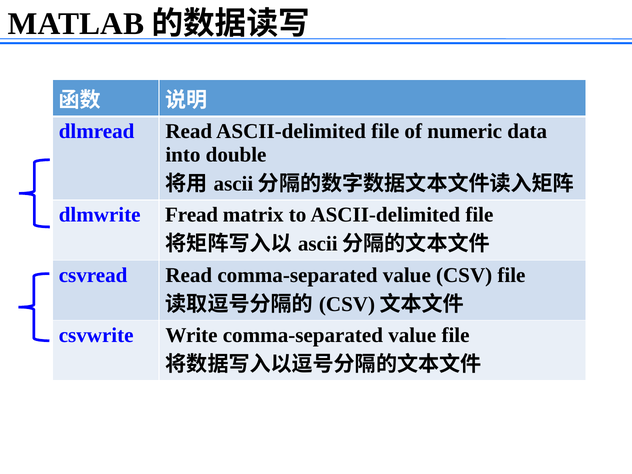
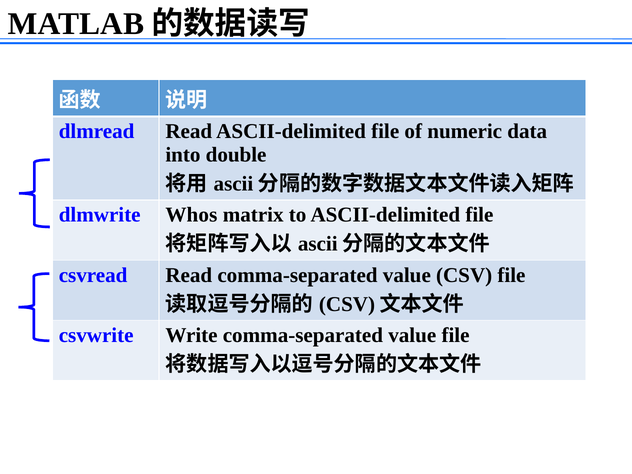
Fread: Fread -> Whos (191, 215)
